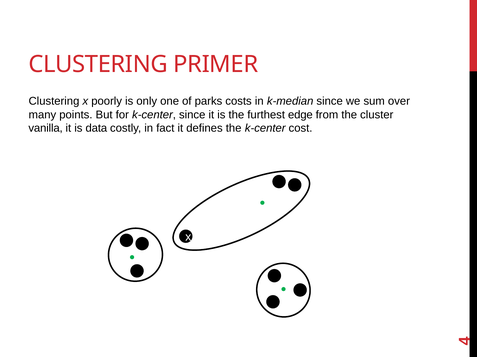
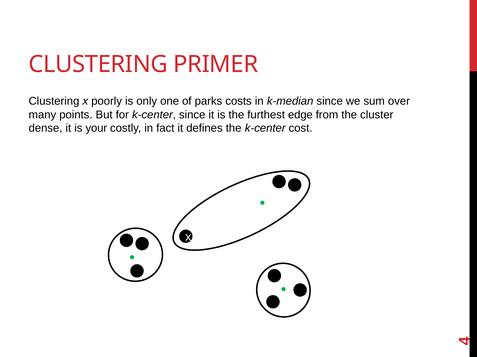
vanilla: vanilla -> dense (46, 128)
data: data -> your (96, 128)
